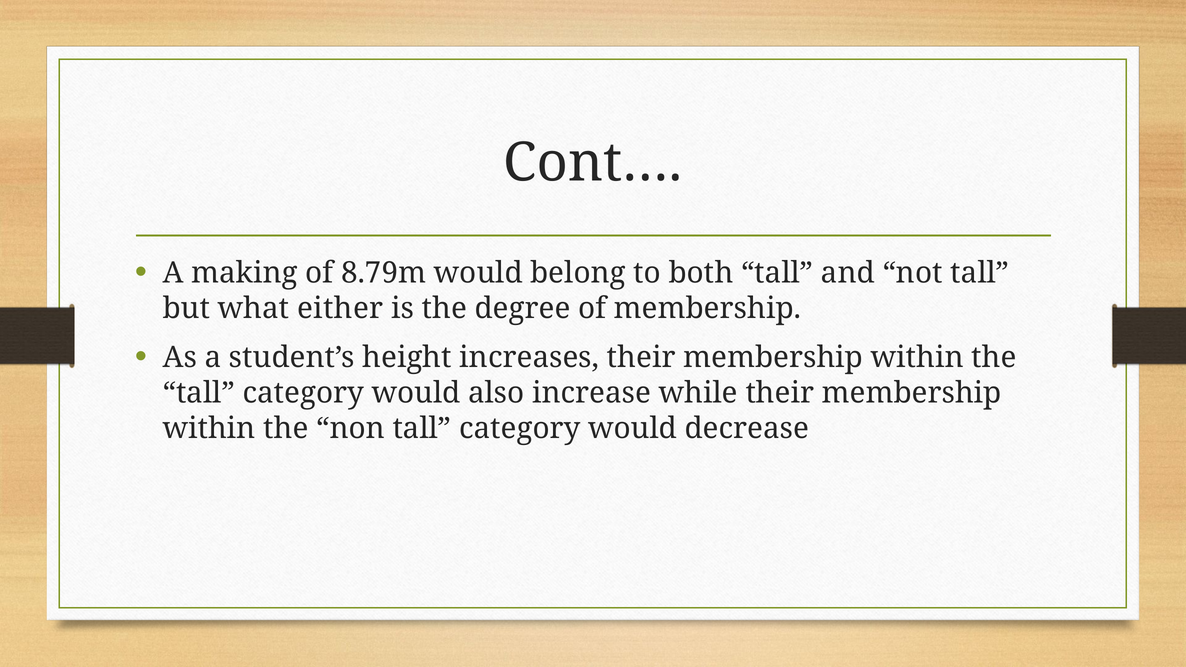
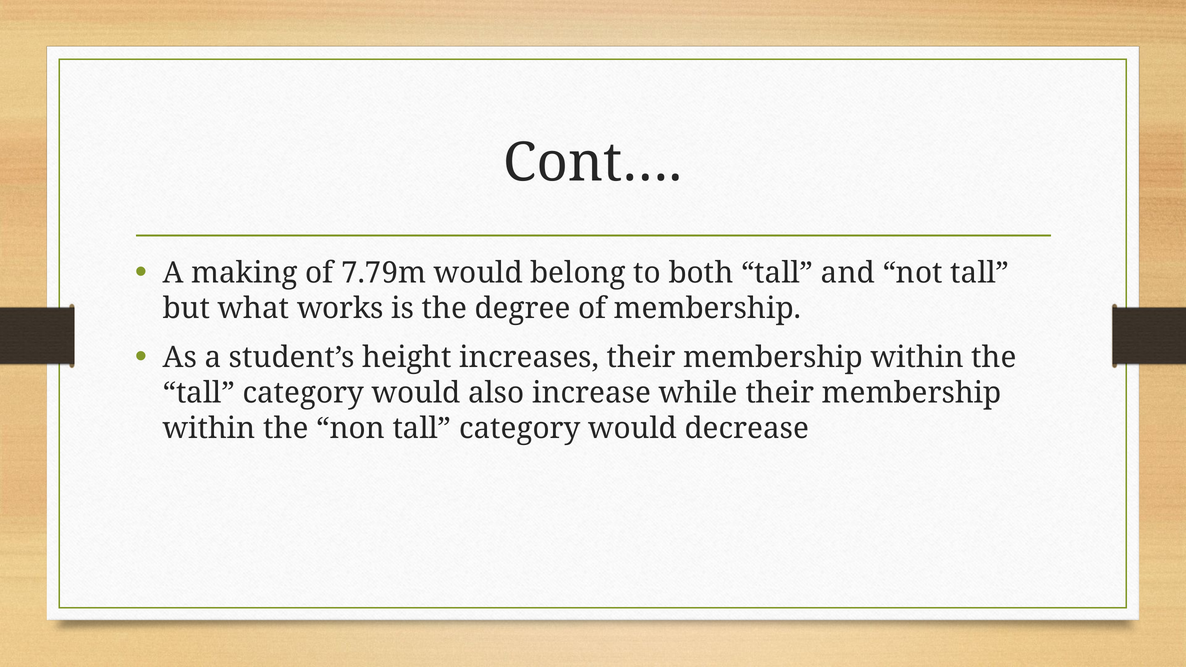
8.79m: 8.79m -> 7.79m (384, 273)
either: either -> works (340, 309)
